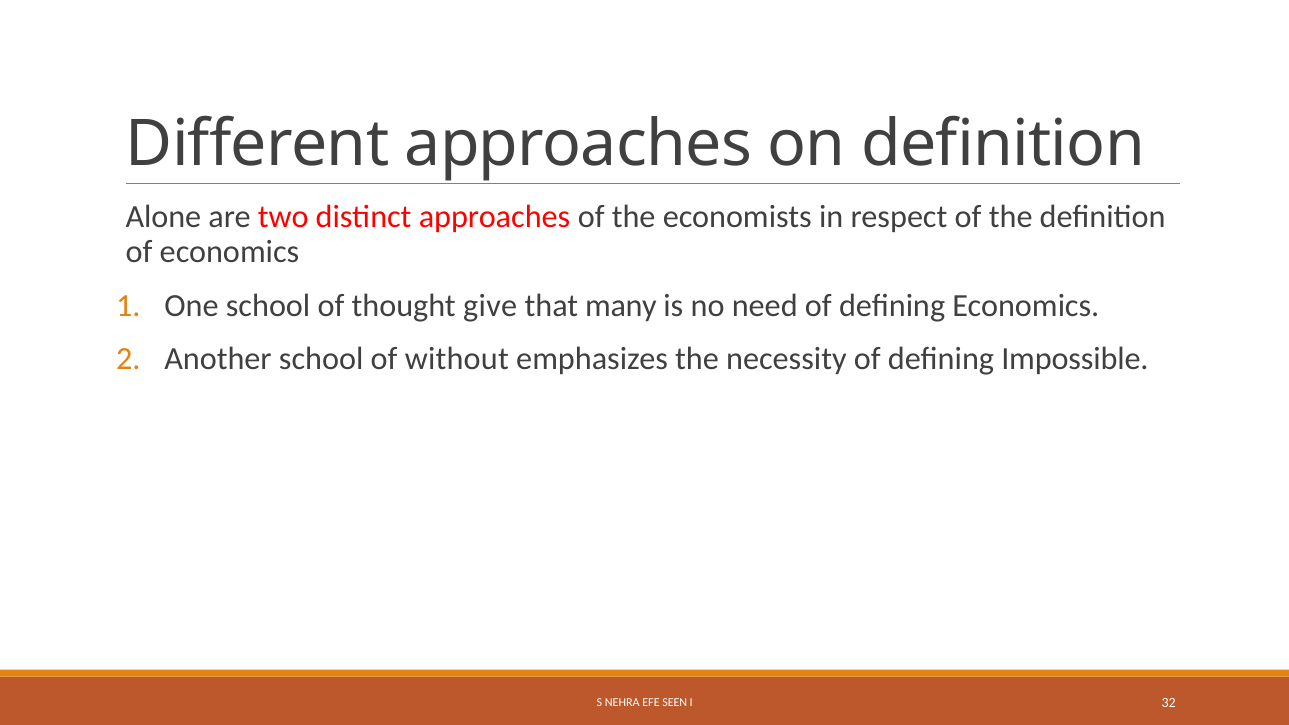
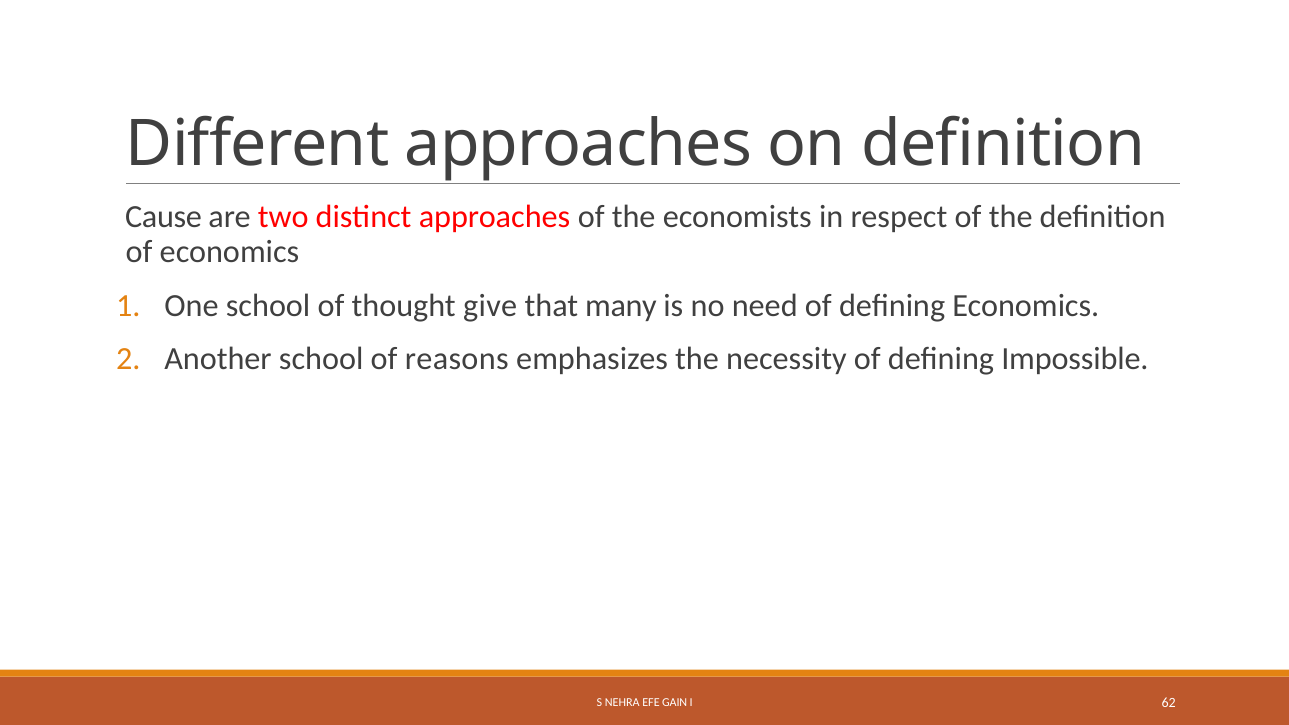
Alone: Alone -> Cause (164, 217)
without: without -> reasons (457, 359)
SEEN: SEEN -> GAIN (675, 703)
32: 32 -> 62 (1169, 703)
